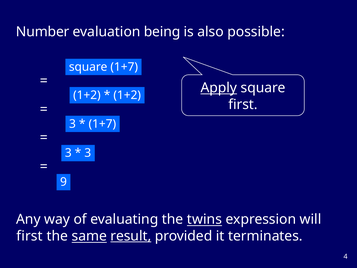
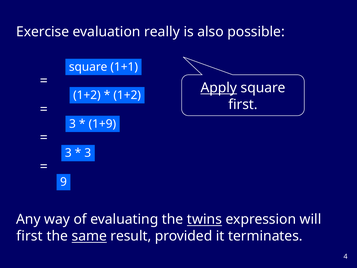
Number: Number -> Exercise (43, 32)
being: being -> really (162, 32)
square 1+7: 1+7 -> 1+1 (124, 67)
1+7: 1+7 -> 1+9 (102, 124)
result underline: present -> none (131, 236)
